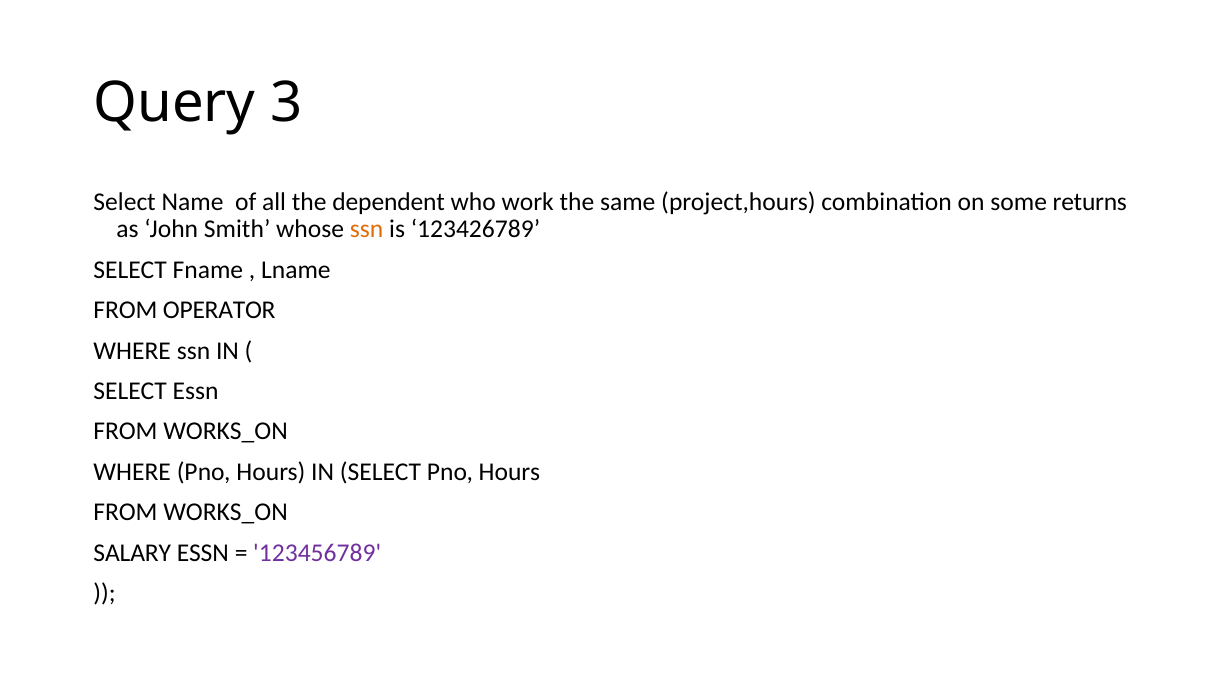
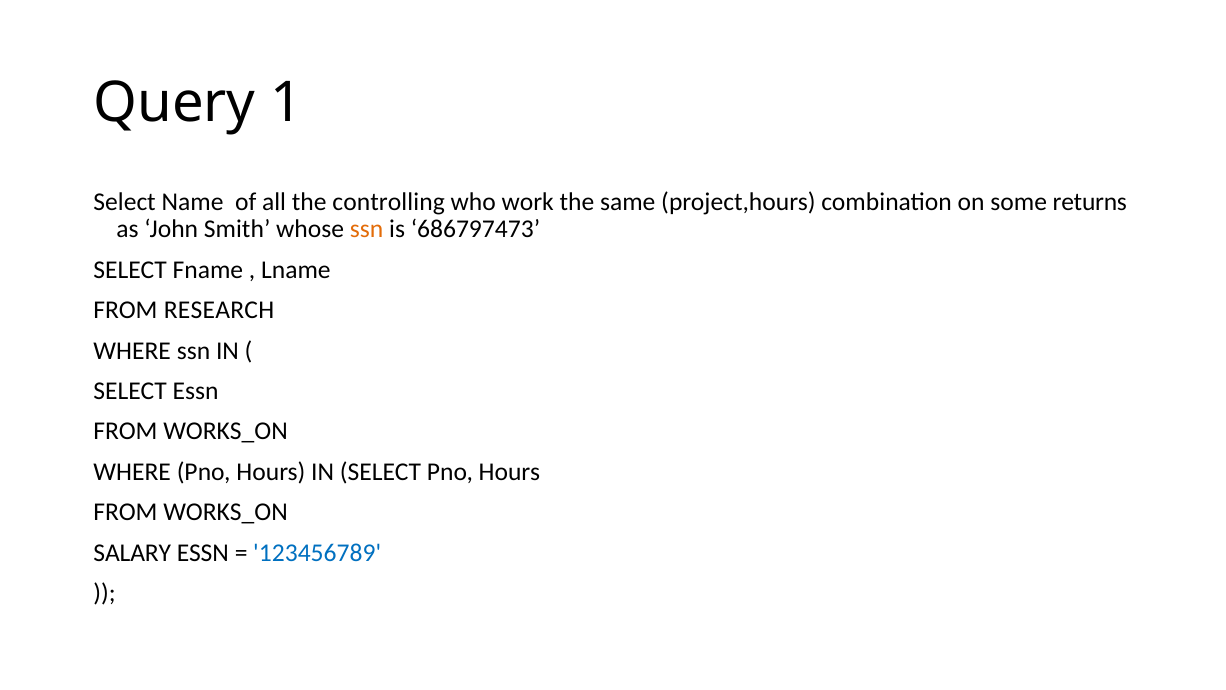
3: 3 -> 1 (286, 103)
dependent: dependent -> controlling (389, 202)
123426789: 123426789 -> 686797473 (475, 229)
OPERATOR: OPERATOR -> RESEARCH (219, 310)
123456789 colour: purple -> blue (317, 552)
